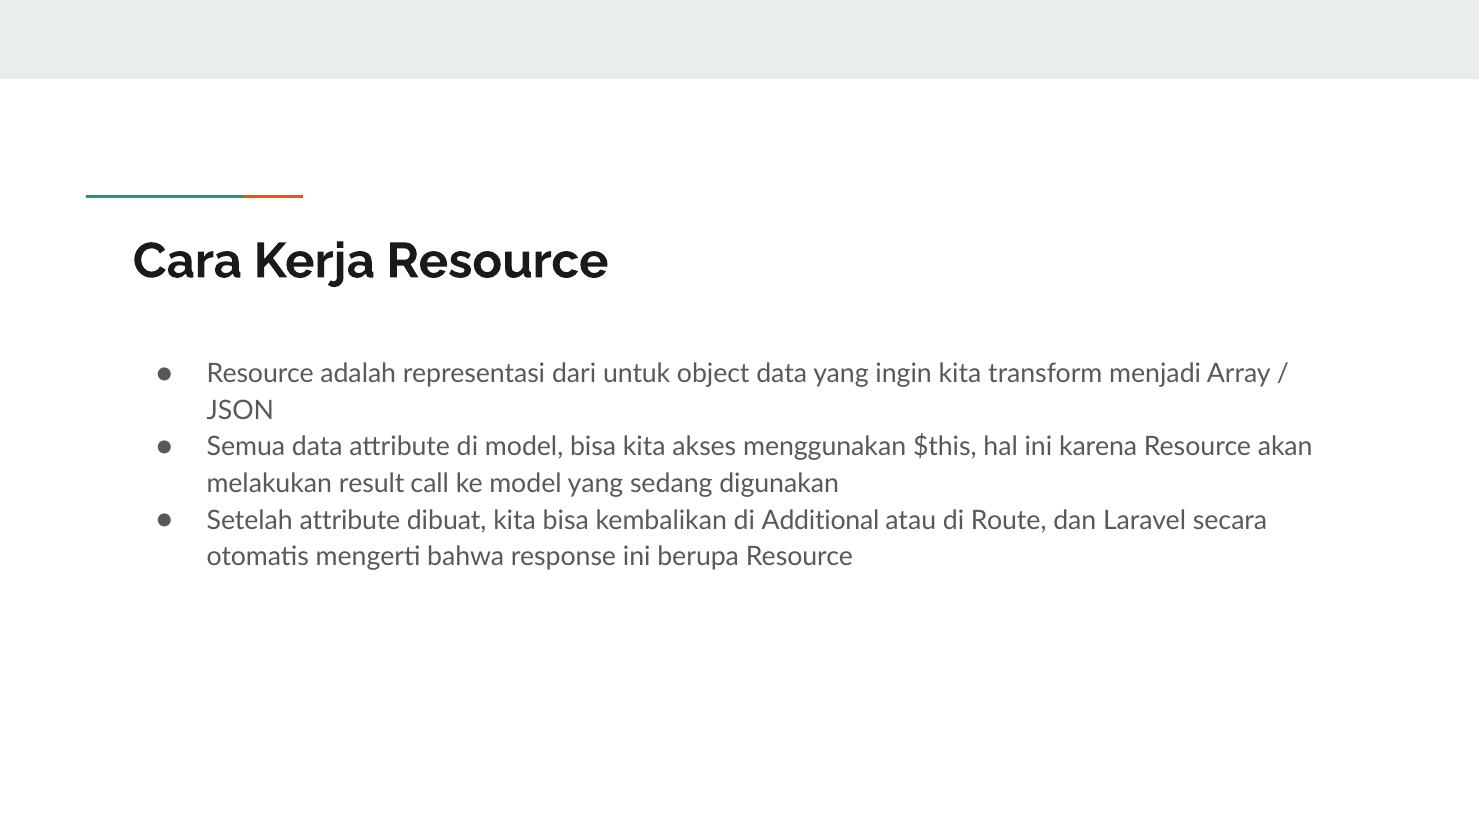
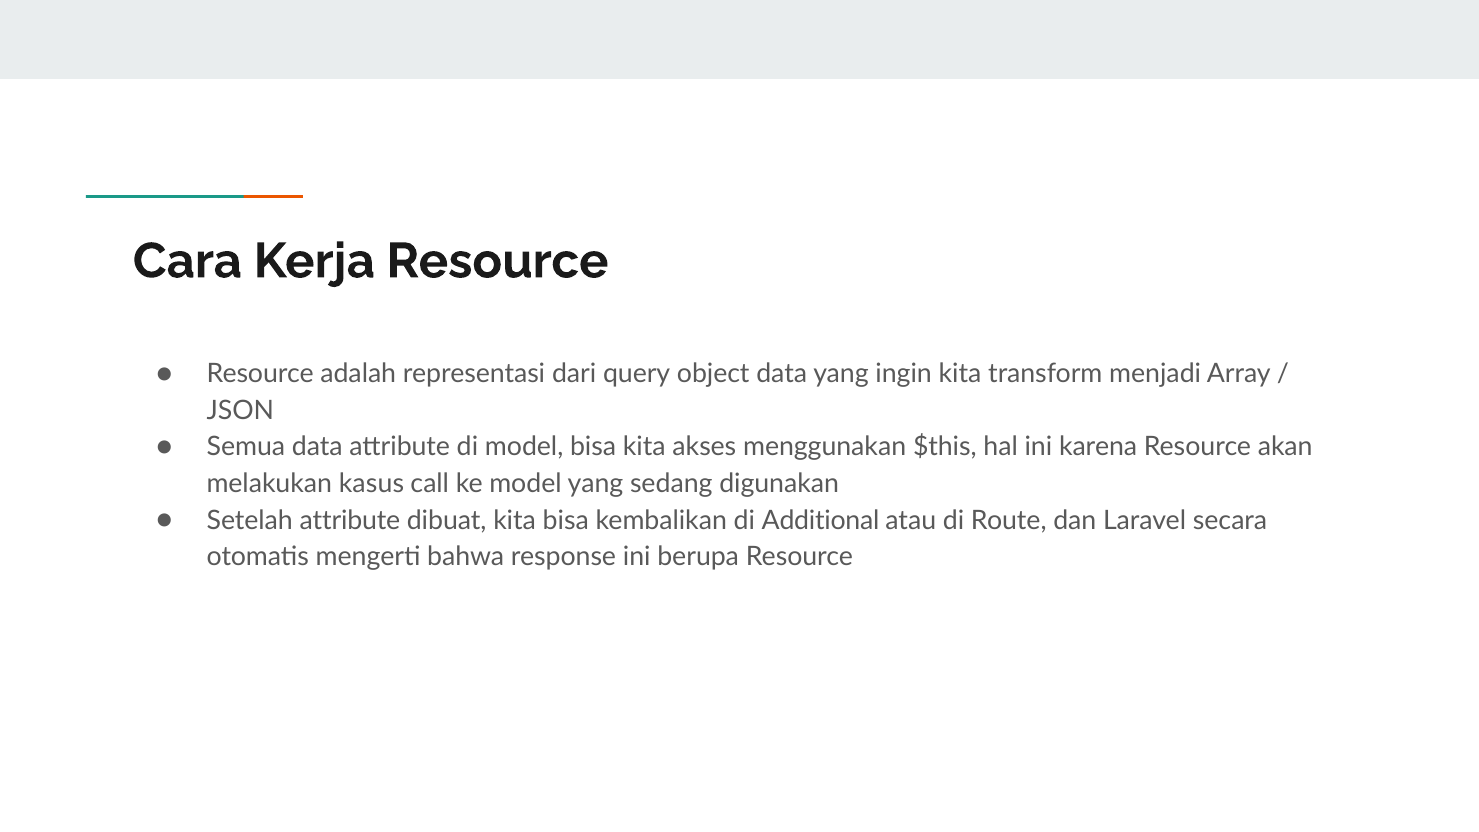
untuk: untuk -> query (637, 374)
result: result -> kasus (371, 484)
